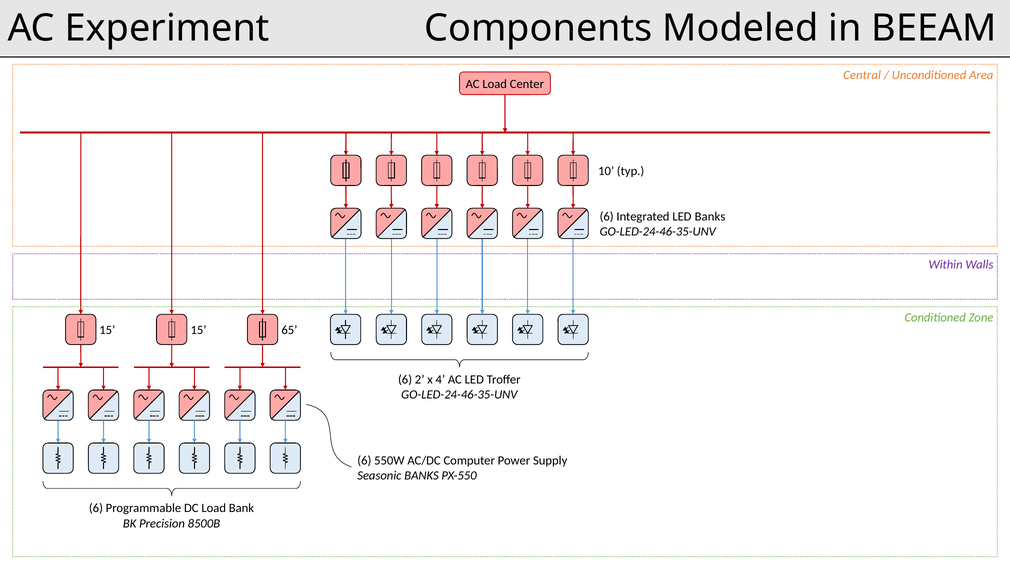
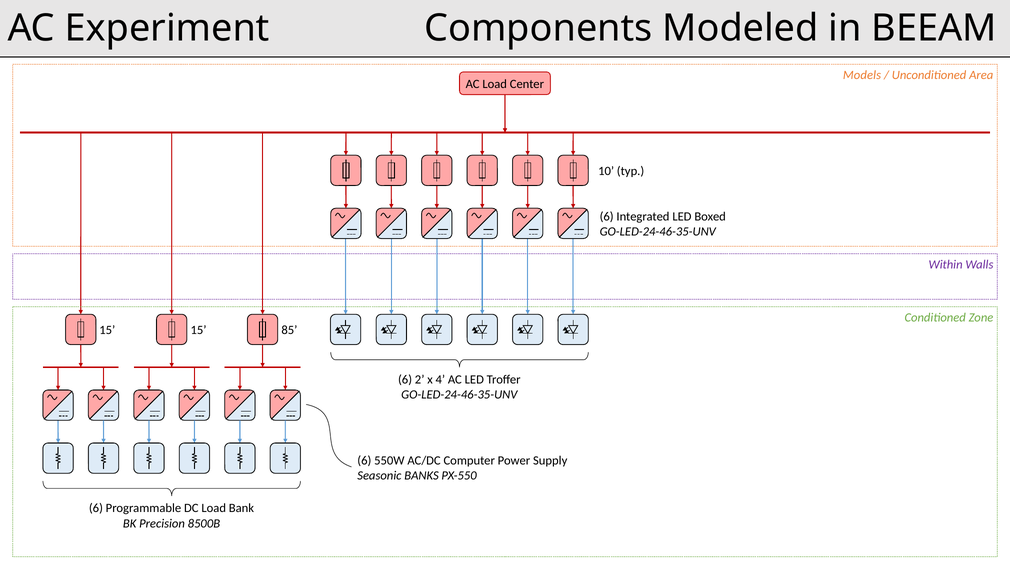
Central: Central -> Models (862, 75)
LED Banks: Banks -> Boxed (710, 217)
65: 65 -> 85 (289, 330)
